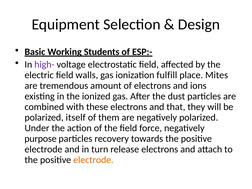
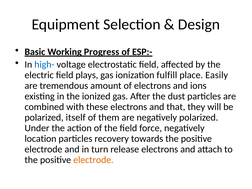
Students: Students -> Progress (102, 52)
high- colour: purple -> blue (44, 65)
walls: walls -> plays (87, 75)
Mites: Mites -> Easily (217, 75)
purpose: purpose -> location (40, 139)
